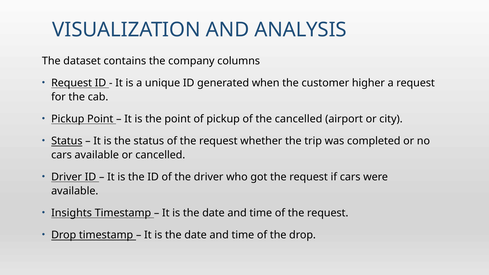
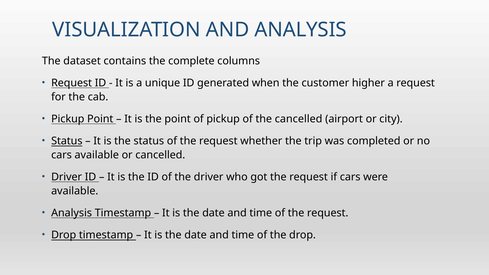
company: company -> complete (191, 61)
Insights: Insights -> Analysis (72, 213)
